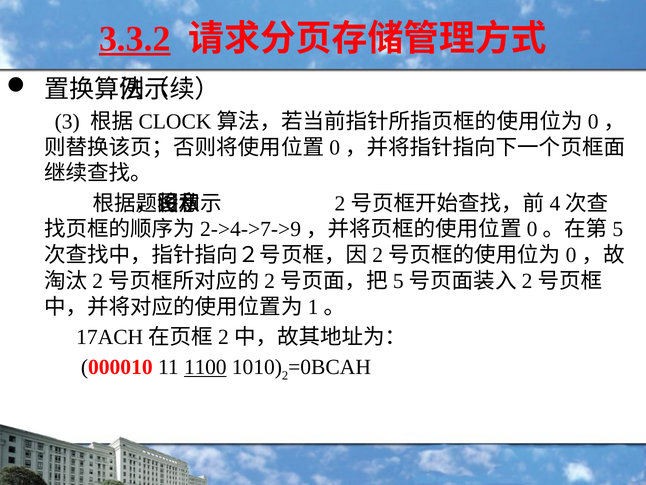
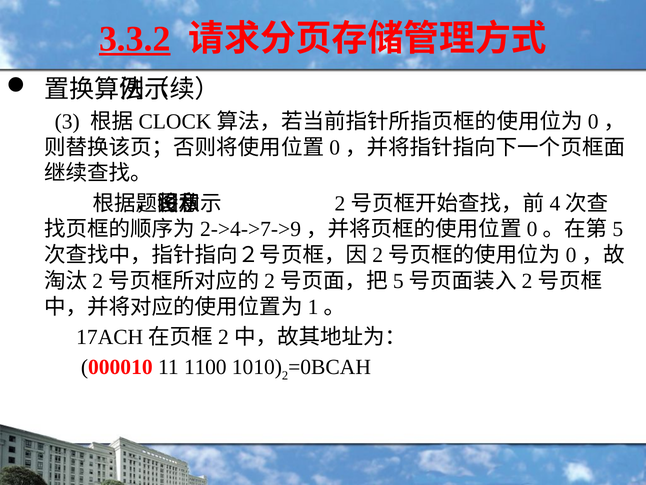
1100 underline: present -> none (205, 367)
